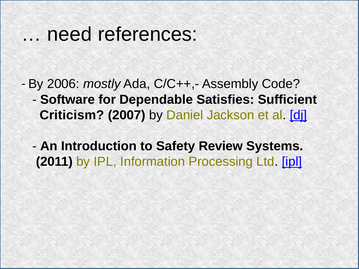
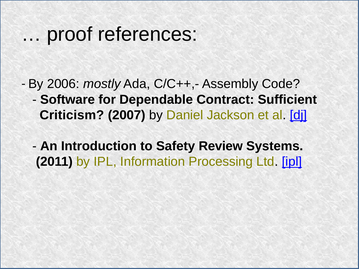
need: need -> proof (70, 34)
Satisfies: Satisfies -> Contract (225, 100)
